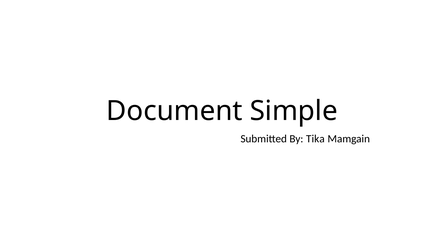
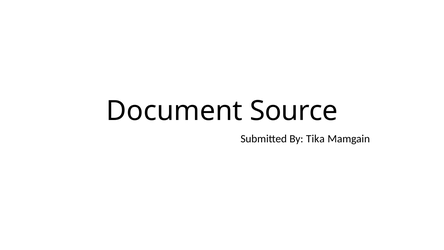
Simple: Simple -> Source (294, 111)
